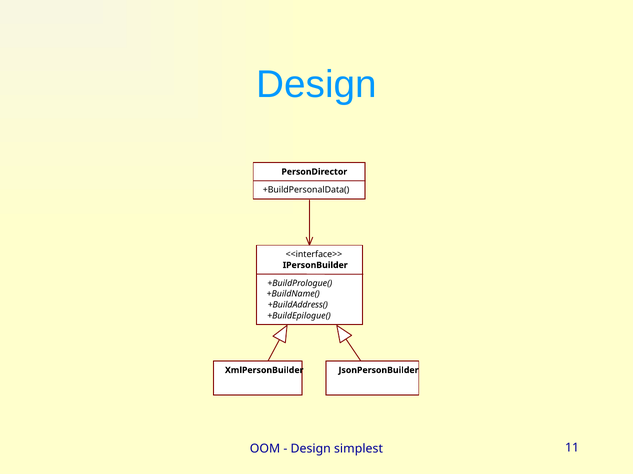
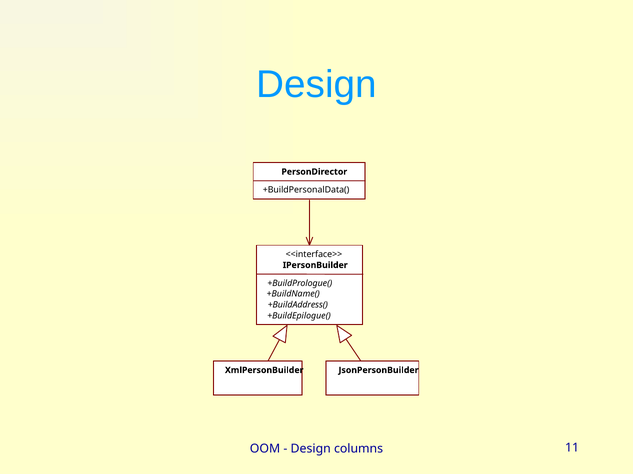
simplest: simplest -> columns (359, 449)
